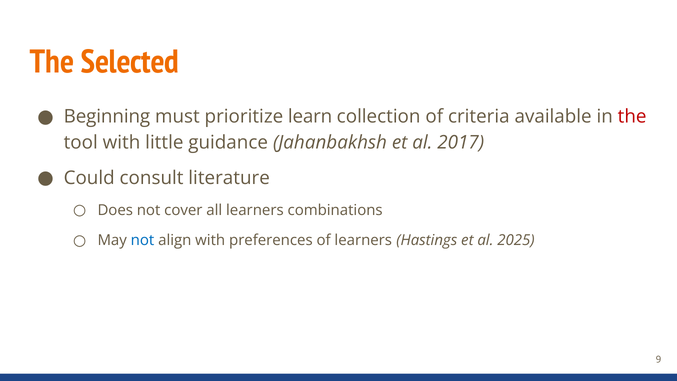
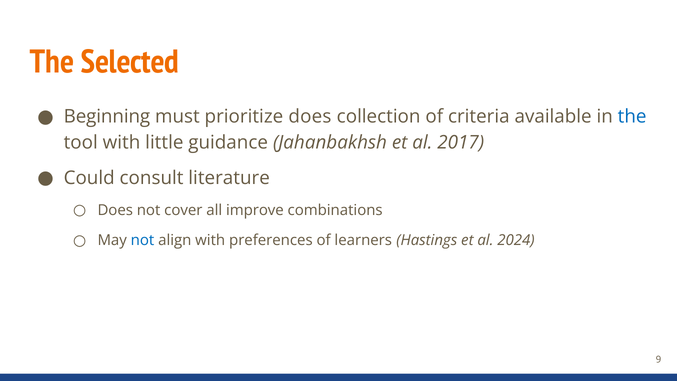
prioritize learn: learn -> does (310, 117)
the colour: red -> blue (632, 117)
all learners: learners -> improve (255, 210)
2025: 2025 -> 2024 (516, 240)
